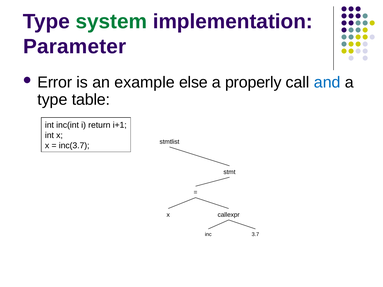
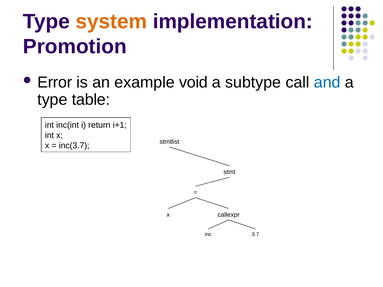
system colour: green -> orange (111, 22)
Parameter: Parameter -> Promotion (75, 46)
else: else -> void (193, 82)
properly: properly -> subtype (253, 82)
